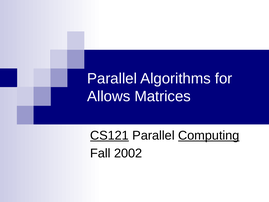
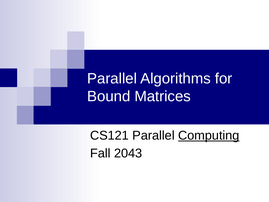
Allows: Allows -> Bound (109, 96)
CS121 underline: present -> none (109, 135)
2002: 2002 -> 2043 (128, 153)
